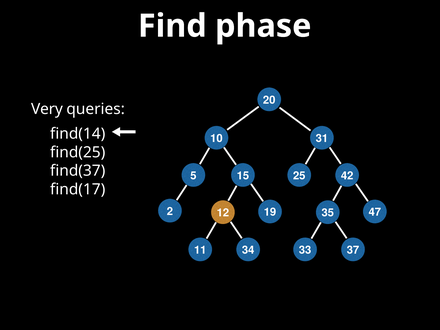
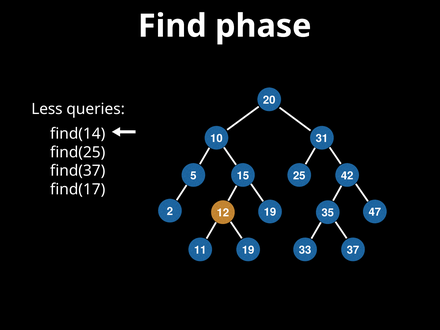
Very: Very -> Less (47, 109)
11 34: 34 -> 19 (248, 250)
